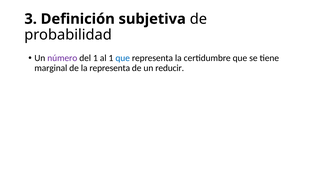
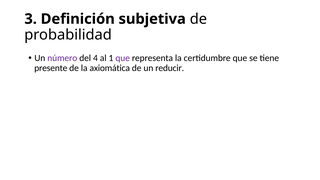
del 1: 1 -> 4 (95, 58)
que colour: blue -> purple (123, 58)
marginal: marginal -> presente (51, 68)
la representa: representa -> axiomática (110, 68)
